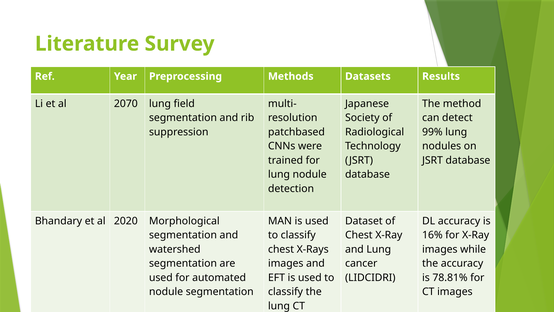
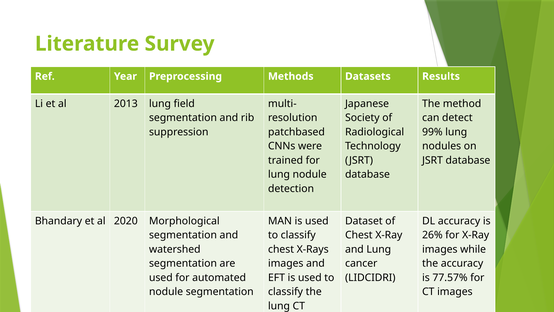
2070: 2070 -> 2013 (126, 104)
16%: 16% -> 26% (432, 235)
78.81%: 78.81% -> 77.57% (450, 277)
